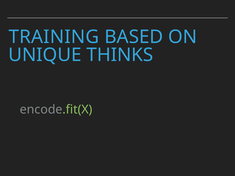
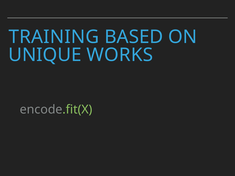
THINKS: THINKS -> WORKS (120, 55)
